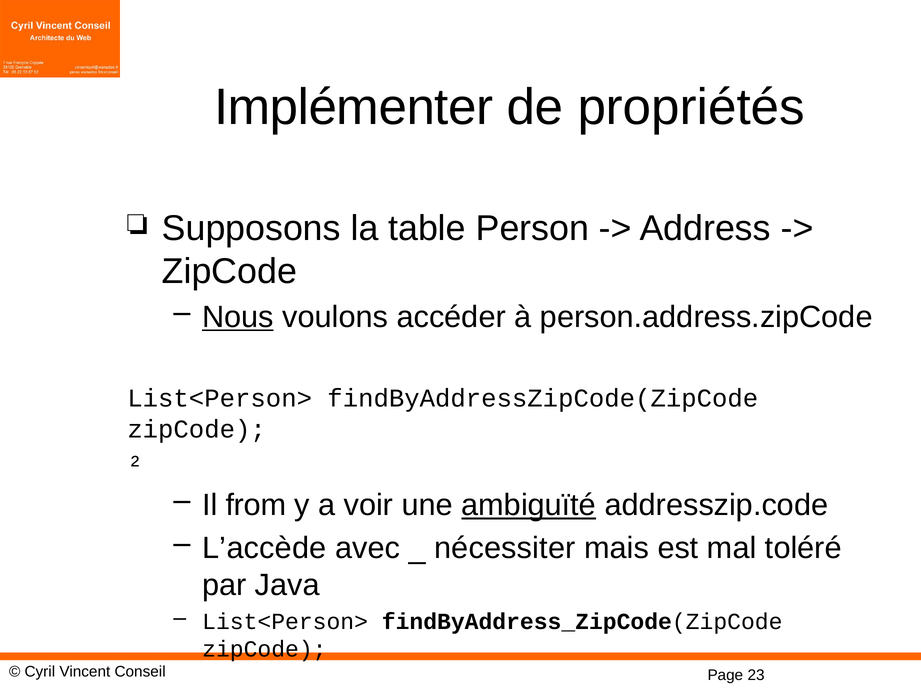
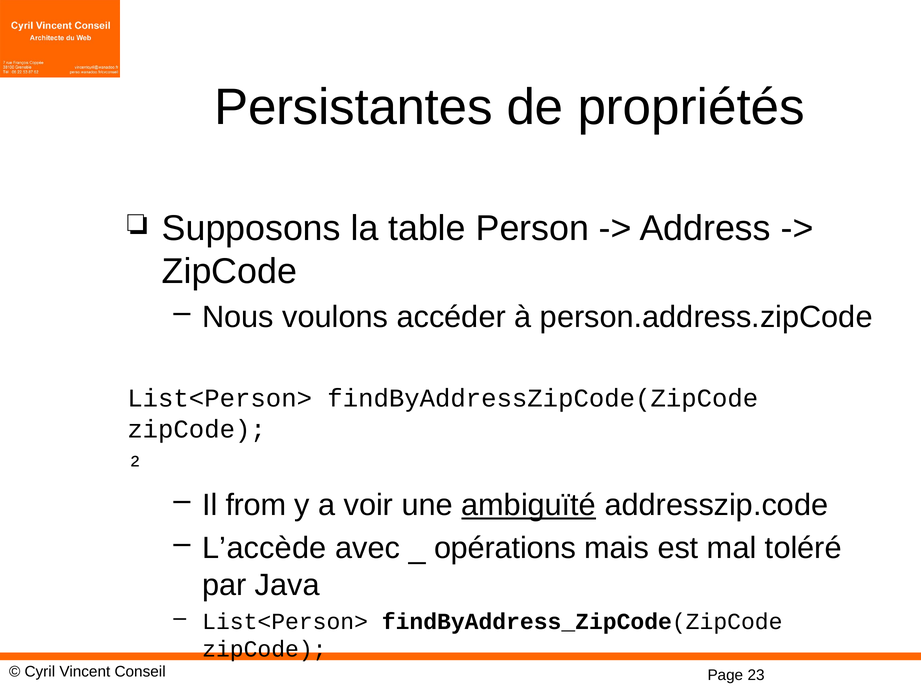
Implémenter: Implémenter -> Persistantes (353, 107)
Nous underline: present -> none (238, 317)
nécessiter: nécessiter -> opérations (505, 548)
